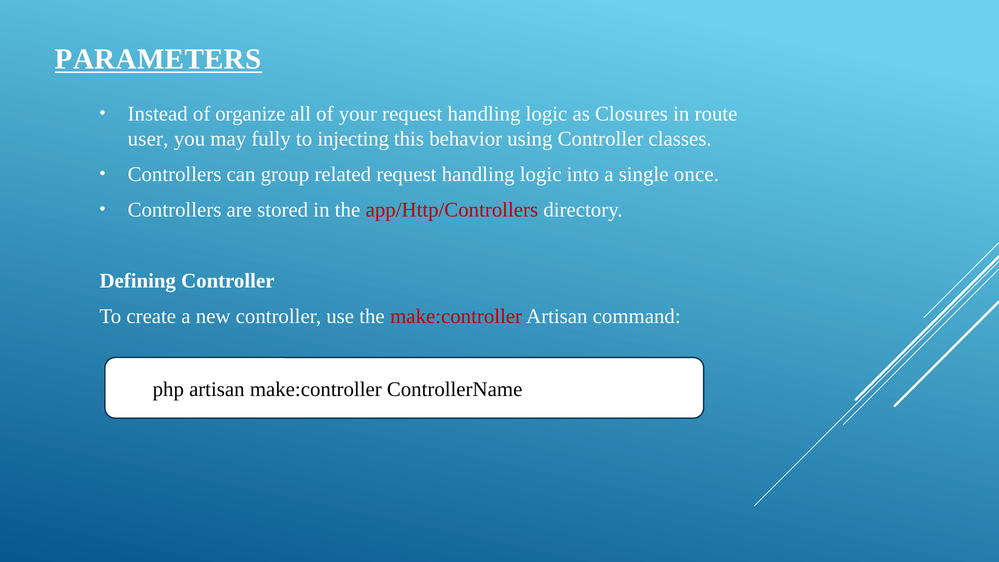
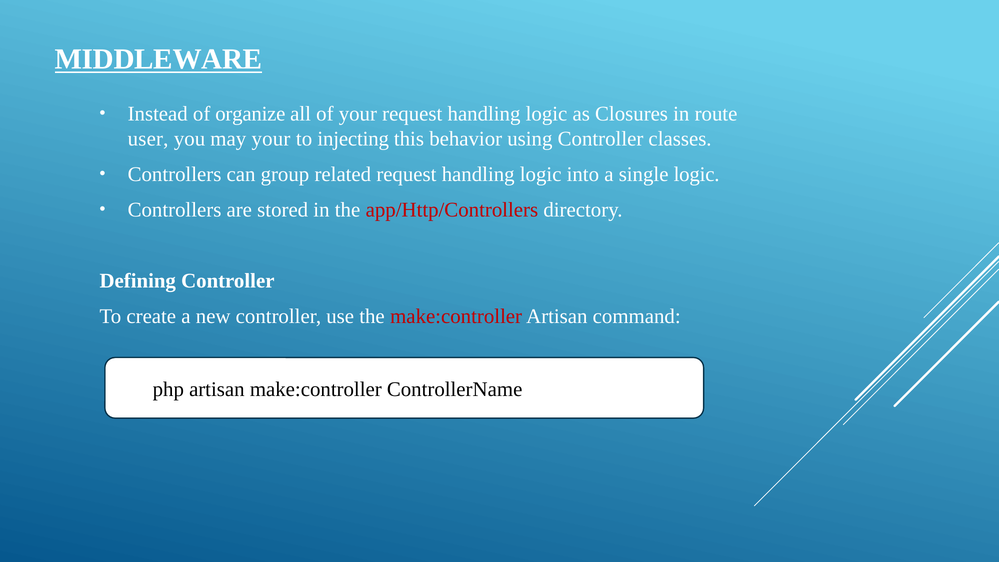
PARAMETERS: PARAMETERS -> MIDDLEWARE (159, 59)
may fully: fully -> your (271, 139)
single once: once -> logic (697, 175)
